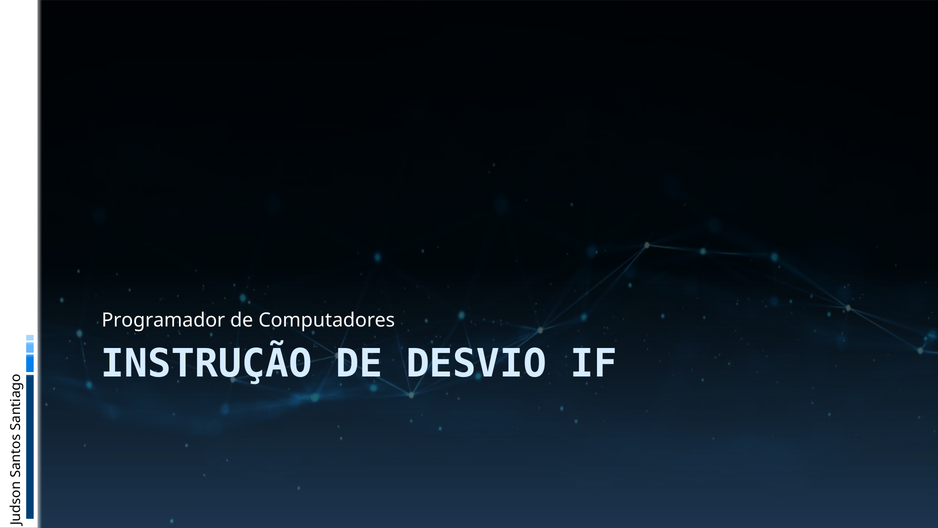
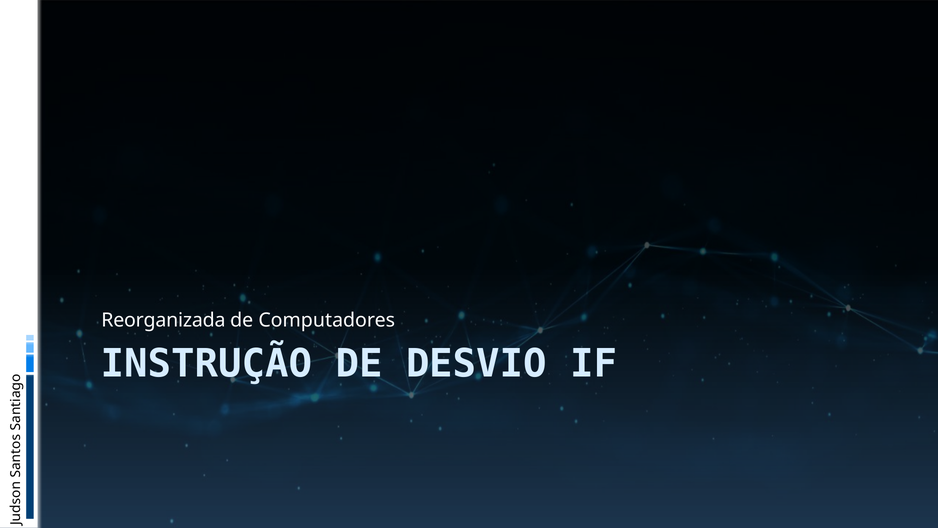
Programador: Programador -> Reorganizada (163, 320)
